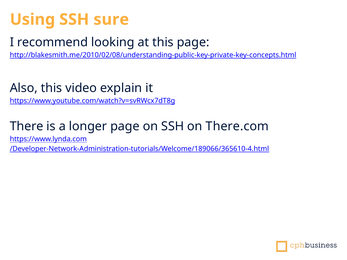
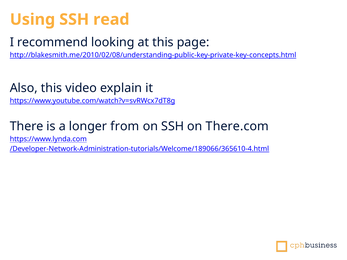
sure: sure -> read (111, 19)
longer page: page -> from (125, 126)
